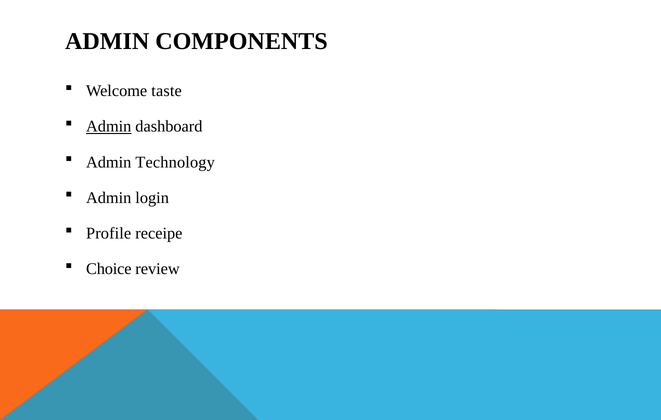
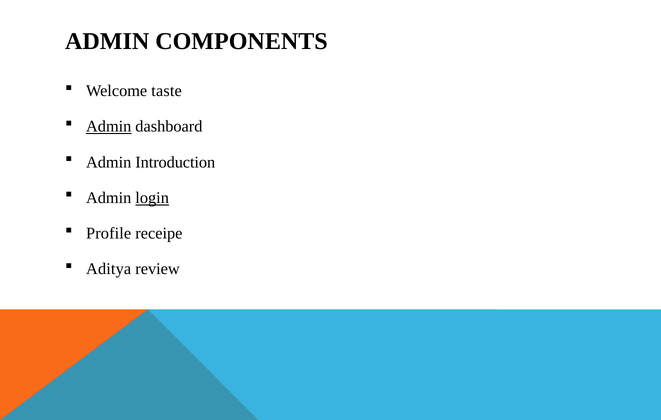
Technology: Technology -> Introduction (175, 162)
login underline: none -> present (152, 198)
Choice: Choice -> Aditya (109, 269)
